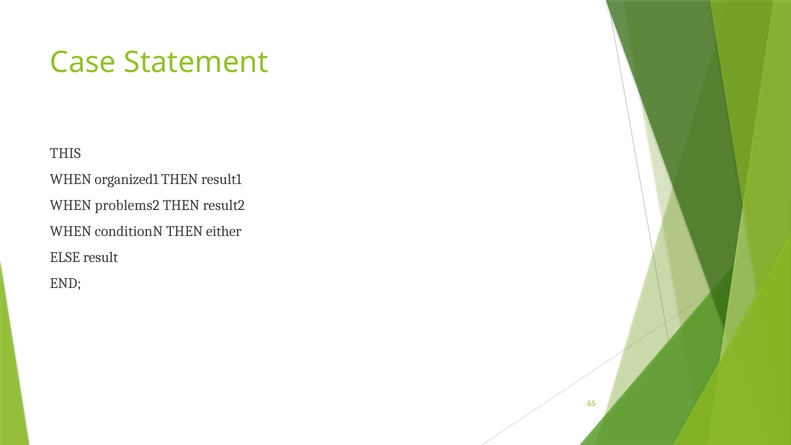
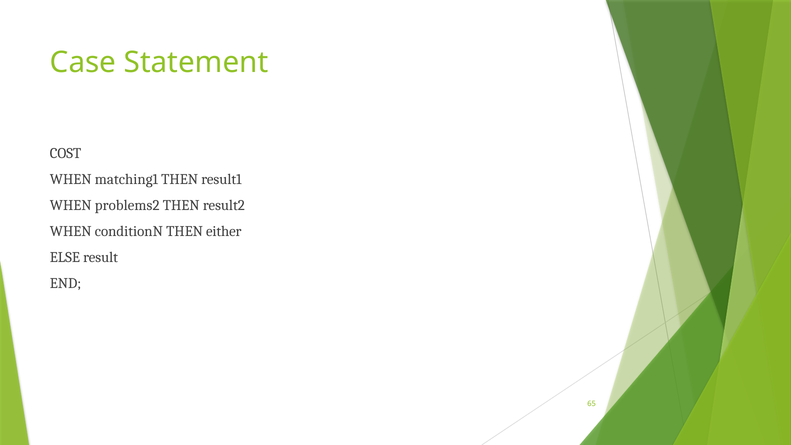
THIS: THIS -> COST (66, 153)
organized1: organized1 -> matching1 (126, 179)
